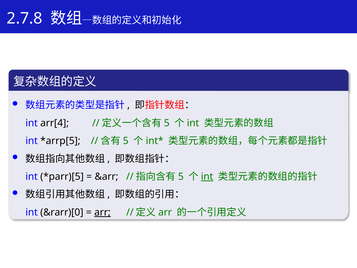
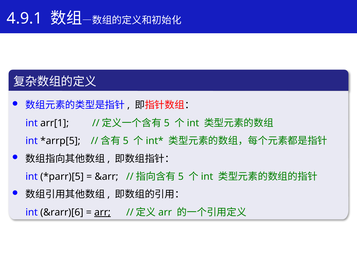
2.7.8: 2.7.8 -> 4.9.1 (25, 18)
arr[4: arr[4 -> arr[1 (55, 123)
int underline: present -> none (207, 176)
&rarr)[0: &rarr)[0 -> &rarr)[6 (62, 212)
